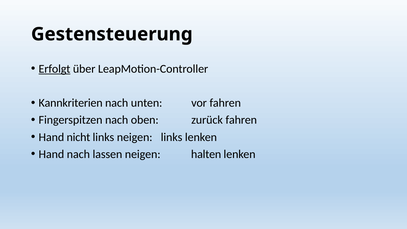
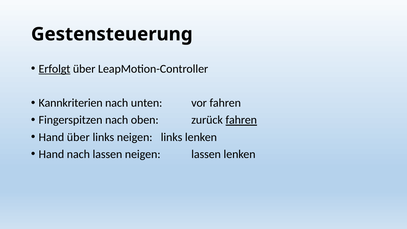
fahren underline: none -> present (241, 120)
Hand nicht: nicht -> über (78, 137)
neigen halten: halten -> lassen (206, 154)
